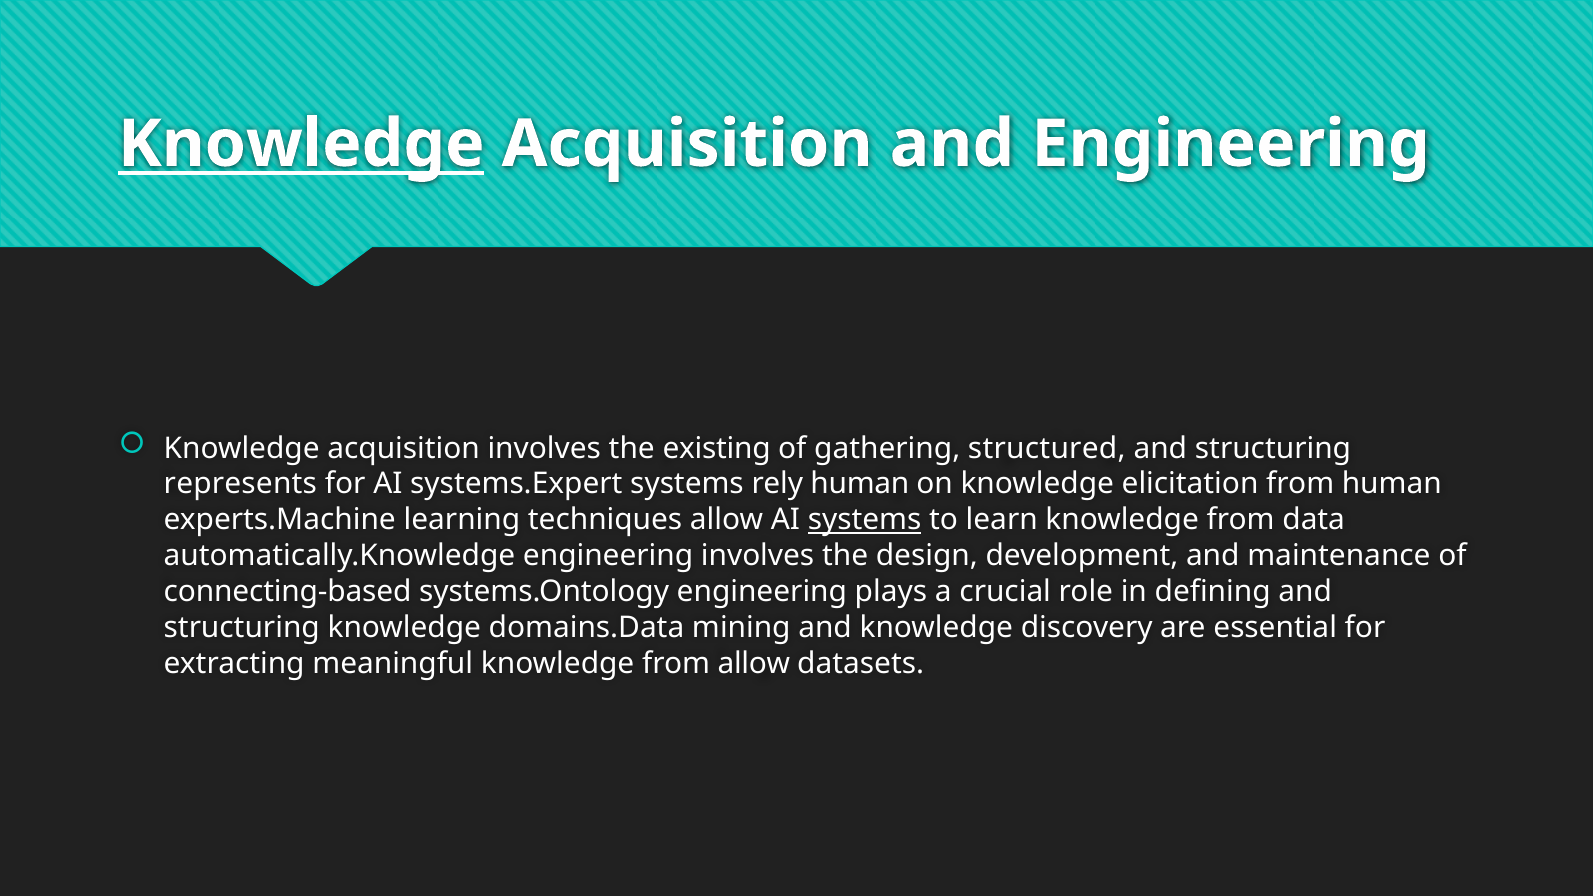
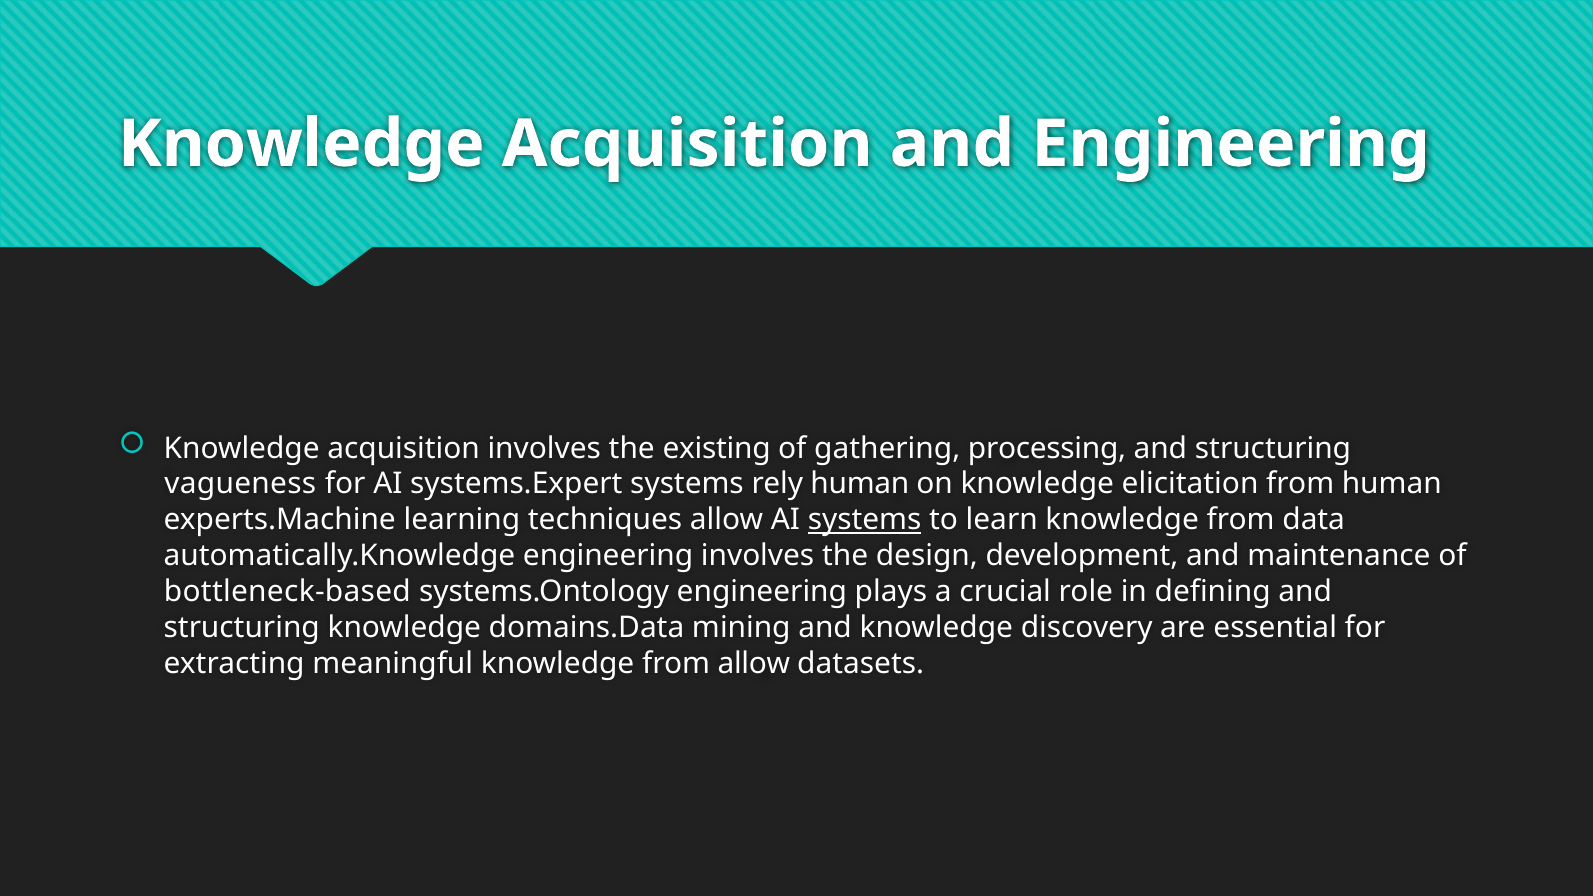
Knowledge underline: present -> none (301, 144)
structured: structured -> processing (1047, 448)
represents: represents -> vagueness (240, 484)
connecting-based: connecting-based -> bottleneck-based (287, 592)
